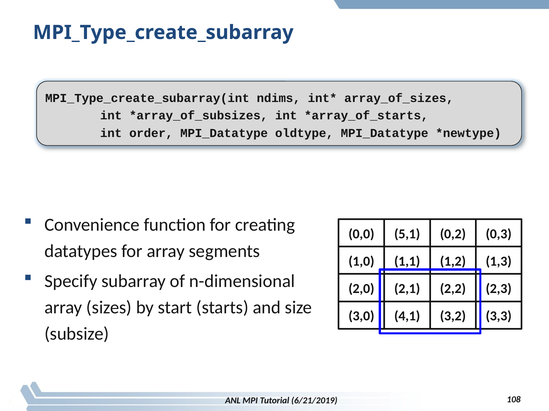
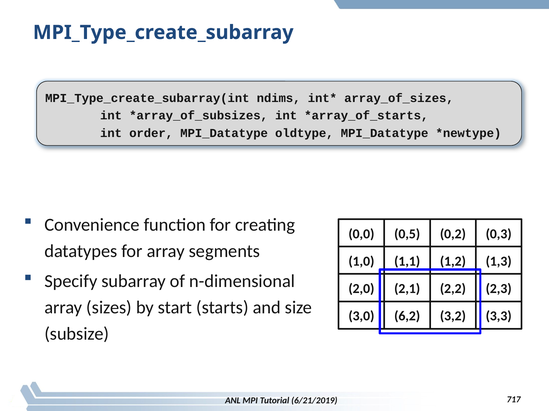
5,1: 5,1 -> 0,5 (407, 234)
4,1: 4,1 -> 6,2 (407, 317)
108: 108 -> 717 (514, 400)
